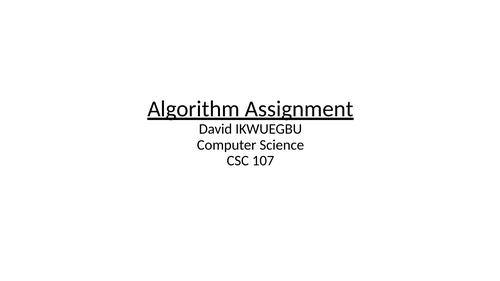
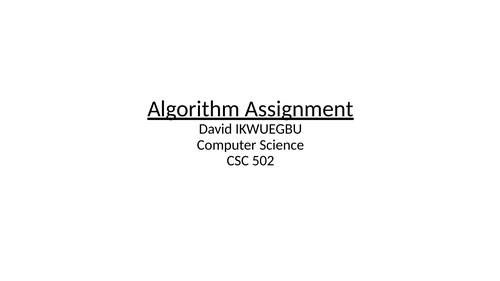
107: 107 -> 502 (263, 161)
